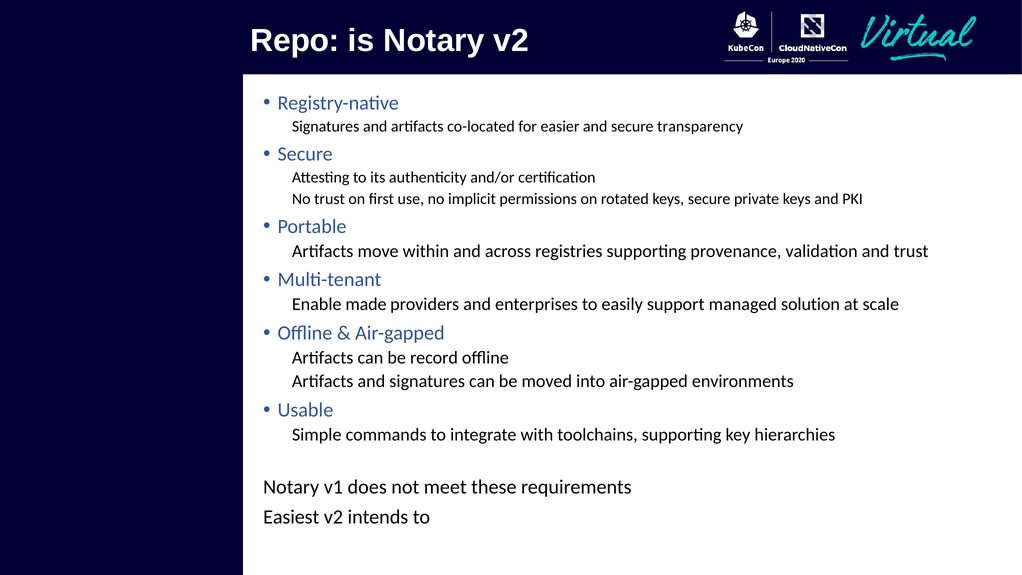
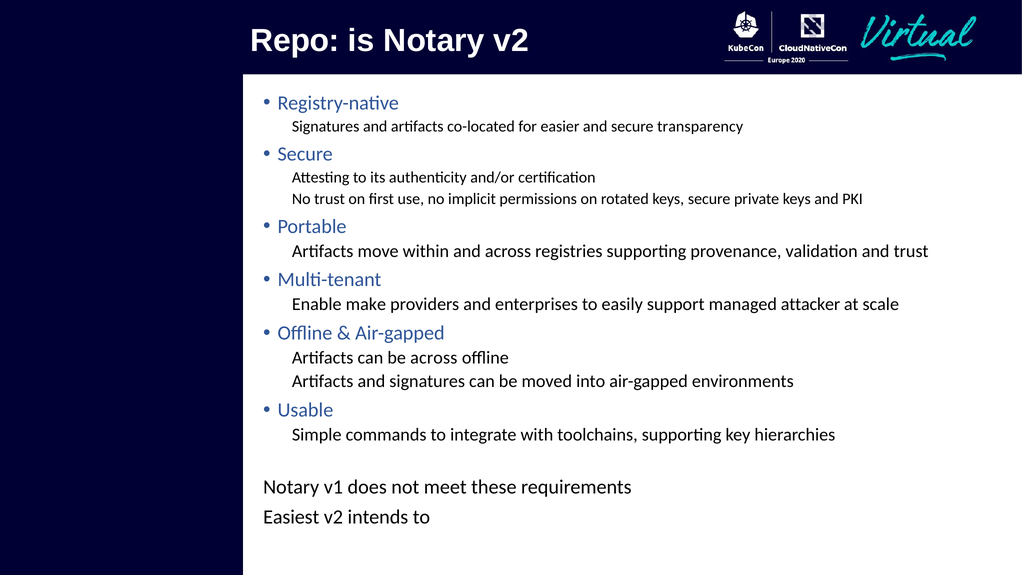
made: made -> make (366, 304)
solution: solution -> attacker (811, 304)
be record: record -> across (434, 358)
